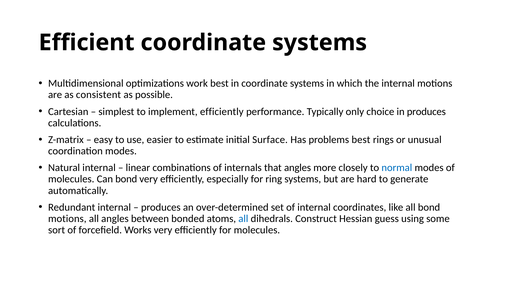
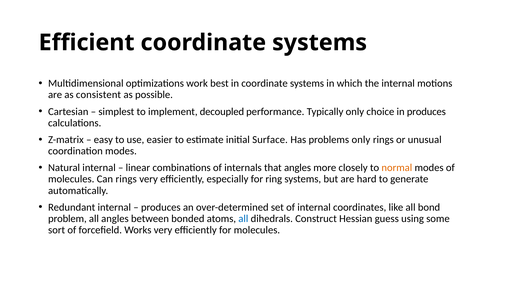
implement efficiently: efficiently -> decoupled (222, 112)
problems best: best -> only (361, 140)
normal colour: blue -> orange (397, 168)
Can bond: bond -> rings (126, 179)
motions: motions -> problem (67, 219)
